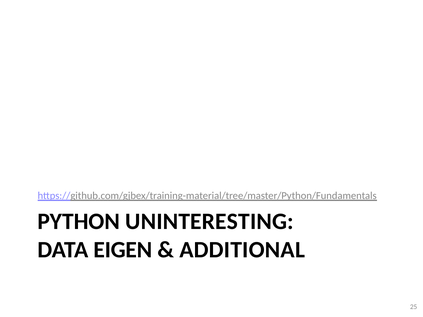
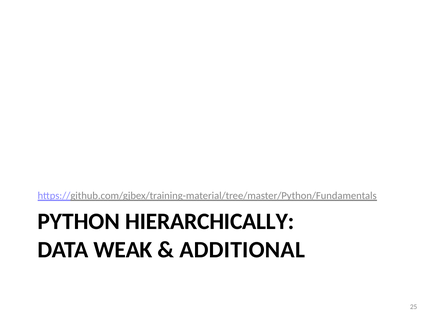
UNINTERESTING: UNINTERESTING -> HIERARCHICALLY (210, 222)
EIGEN: EIGEN -> WEAK (123, 250)
